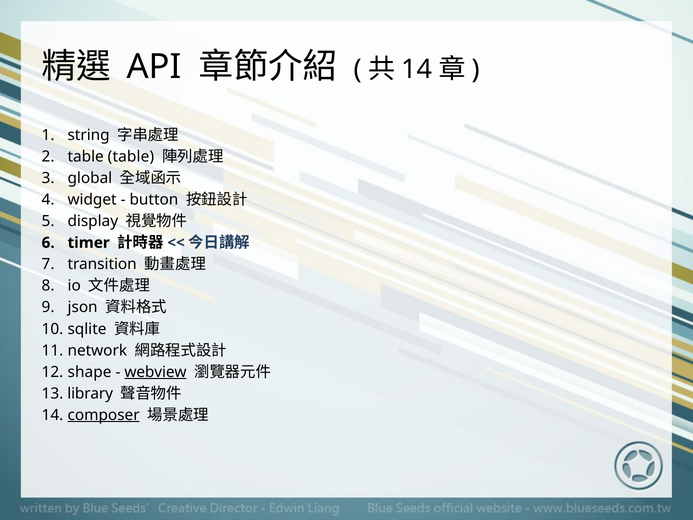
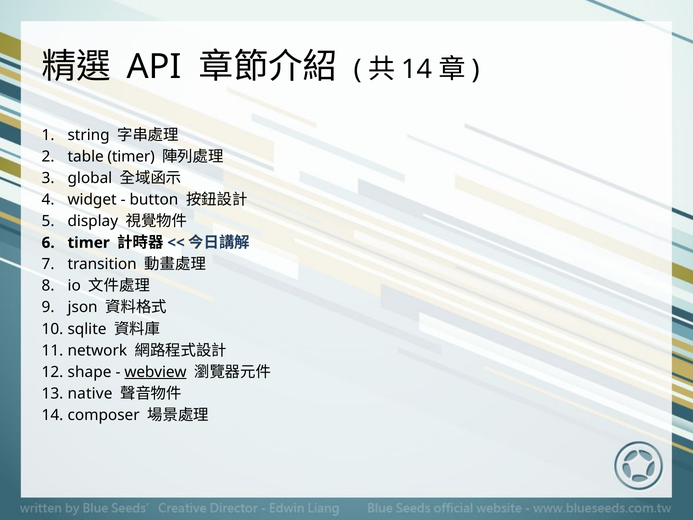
table table: table -> timer (131, 157)
library: library -> native (90, 393)
composer underline: present -> none (104, 415)
